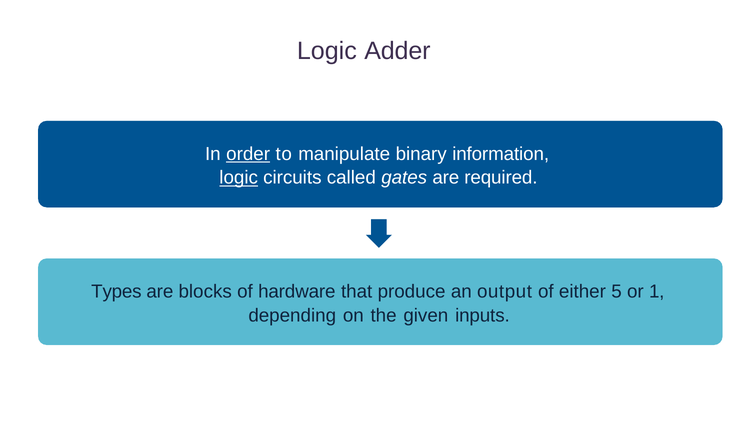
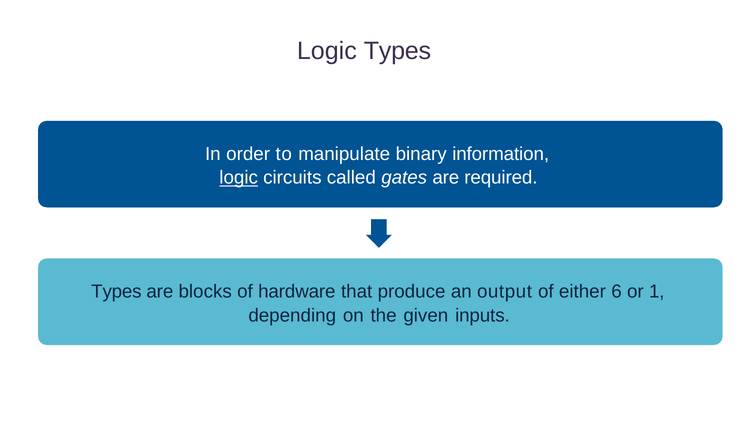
Logic Adder: Adder -> Types (397, 51)
order underline: present -> none (248, 154)
5: 5 -> 6 (617, 291)
